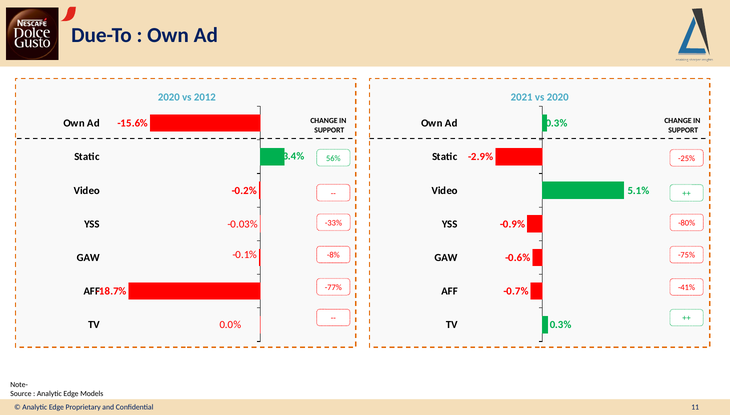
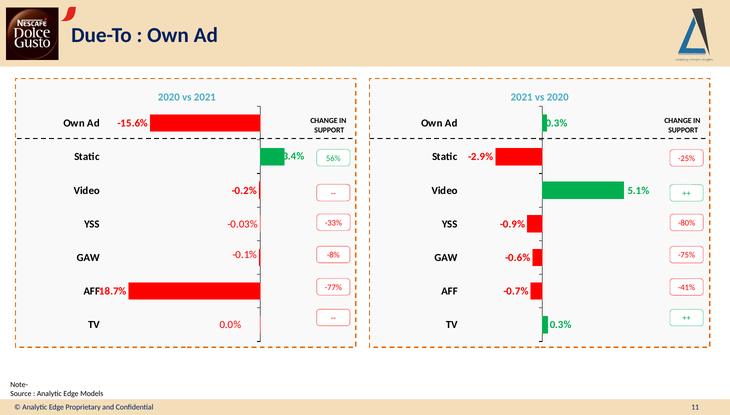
vs 2012: 2012 -> 2021 (205, 97)
